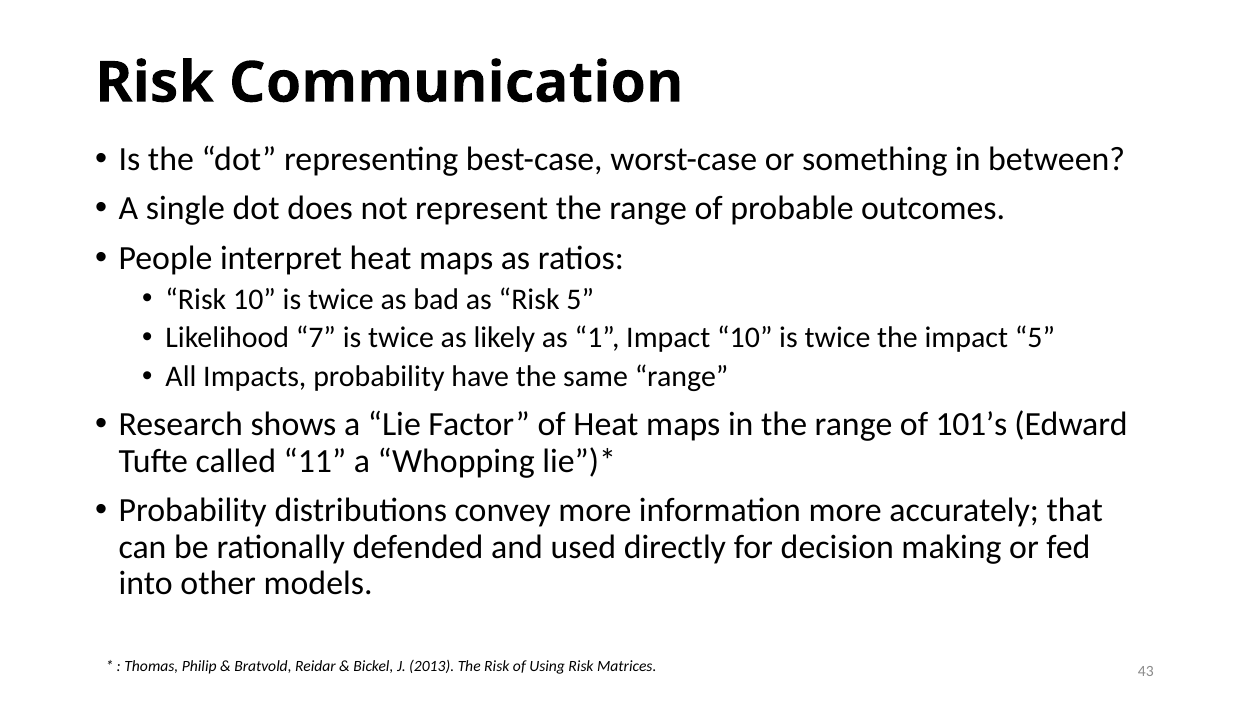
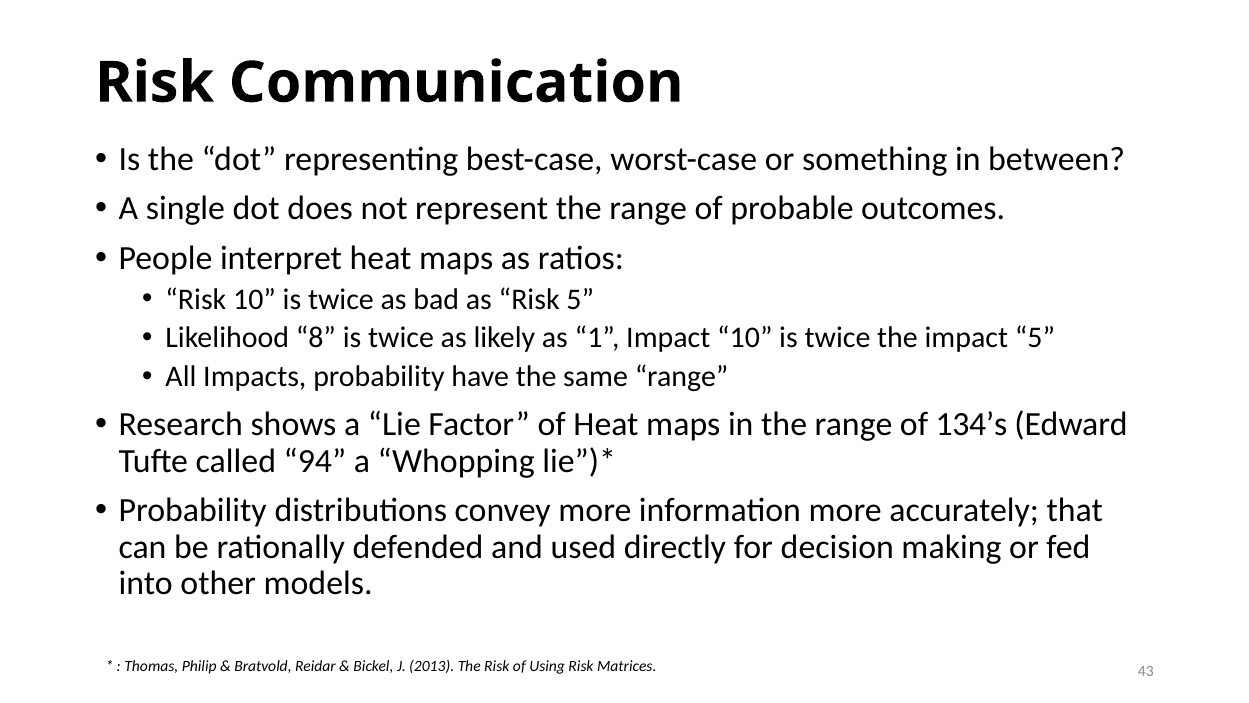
7: 7 -> 8 (316, 338)
101’s: 101’s -> 134’s (971, 424)
11: 11 -> 94 (315, 461)
